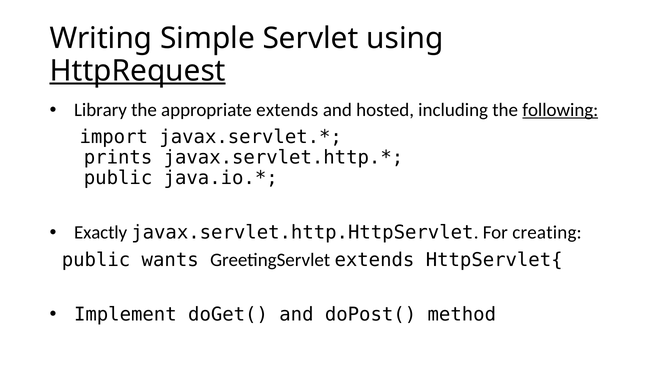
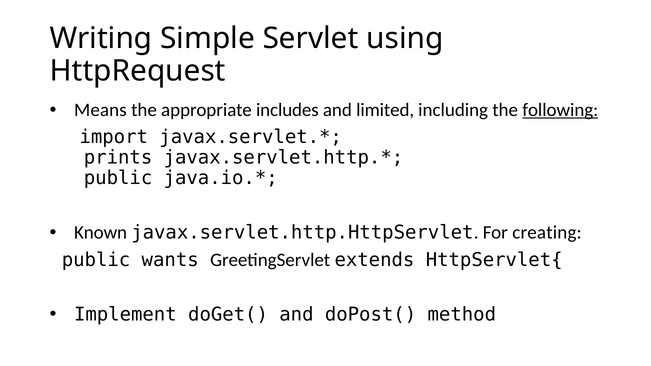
HttpRequest underline: present -> none (138, 71)
Library: Library -> Means (100, 110)
appropriate extends: extends -> includes (287, 110)
hosted: hosted -> limited (385, 110)
Exactly: Exactly -> Known (101, 233)
